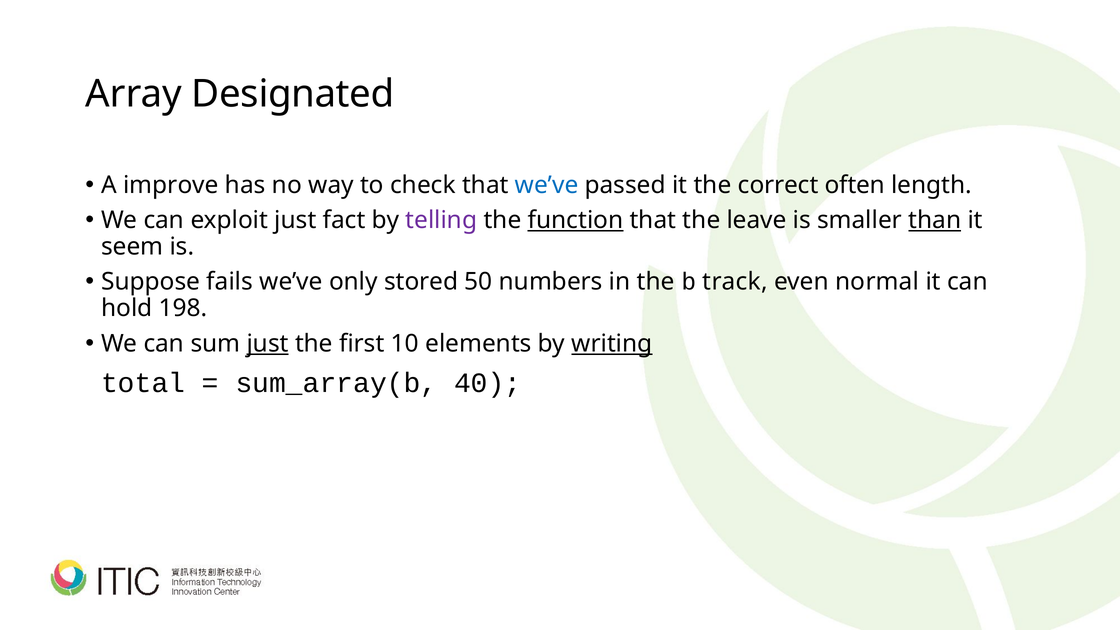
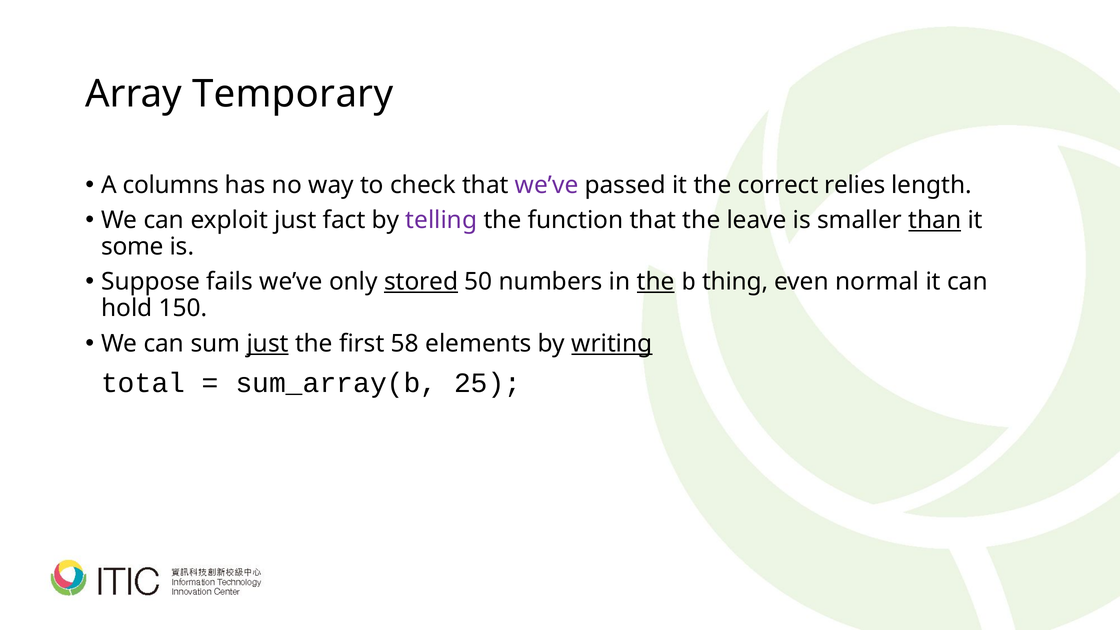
Designated: Designated -> Temporary (293, 94)
improve: improve -> columns (171, 185)
we’ve colour: blue -> purple (547, 185)
often: often -> relies (855, 185)
function underline: present -> none (576, 220)
seem: seem -> some (132, 247)
stored underline: none -> present (421, 282)
the underline: none -> present (656, 282)
track: track -> thing (735, 282)
198: 198 -> 150 (183, 308)
10: 10 -> 58 (405, 344)
40: 40 -> 25 (488, 383)
